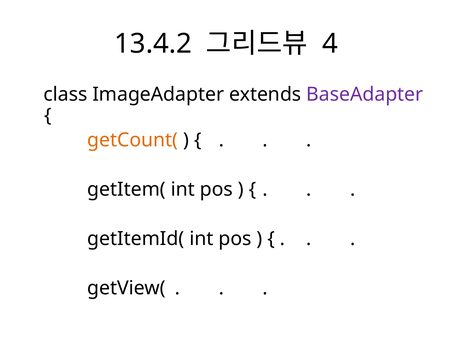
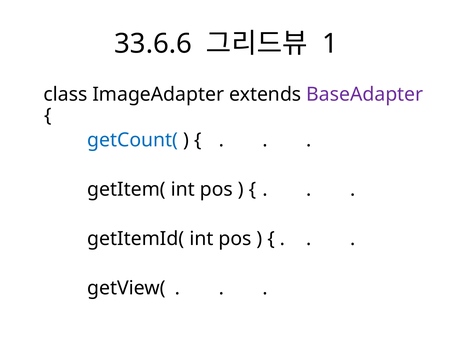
13.4.2: 13.4.2 -> 33.6.6 (153, 44)
4: 4 -> 1 (330, 44)
getCount( colour: orange -> blue (133, 140)
